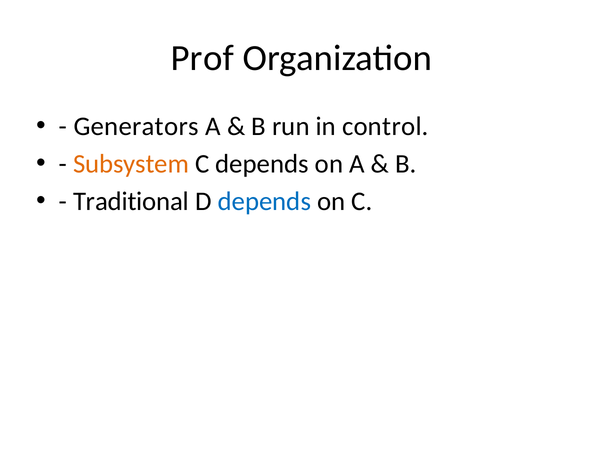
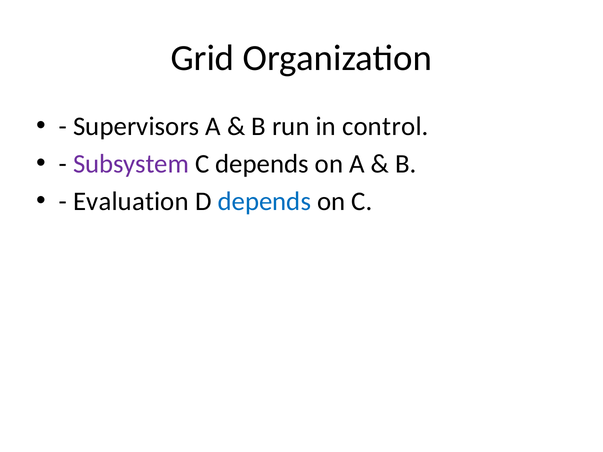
Prof: Prof -> Grid (202, 58)
Generators: Generators -> Supervisors (136, 127)
Subsystem colour: orange -> purple (131, 164)
Traditional: Traditional -> Evaluation (131, 202)
